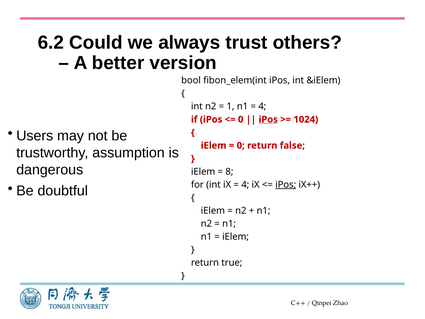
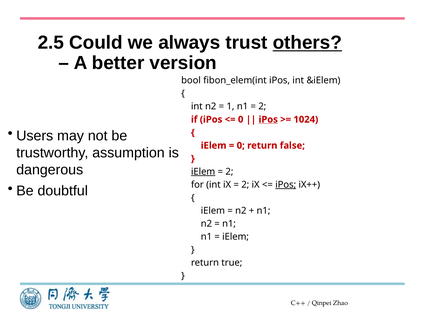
6.2: 6.2 -> 2.5 (51, 43)
others underline: none -> present (307, 43)
4: 4 -> 2 (262, 106)
iElem underline: none -> present (203, 171)
8: 8 -> 2 (229, 171)
4: 4 -> 2 (245, 184)
